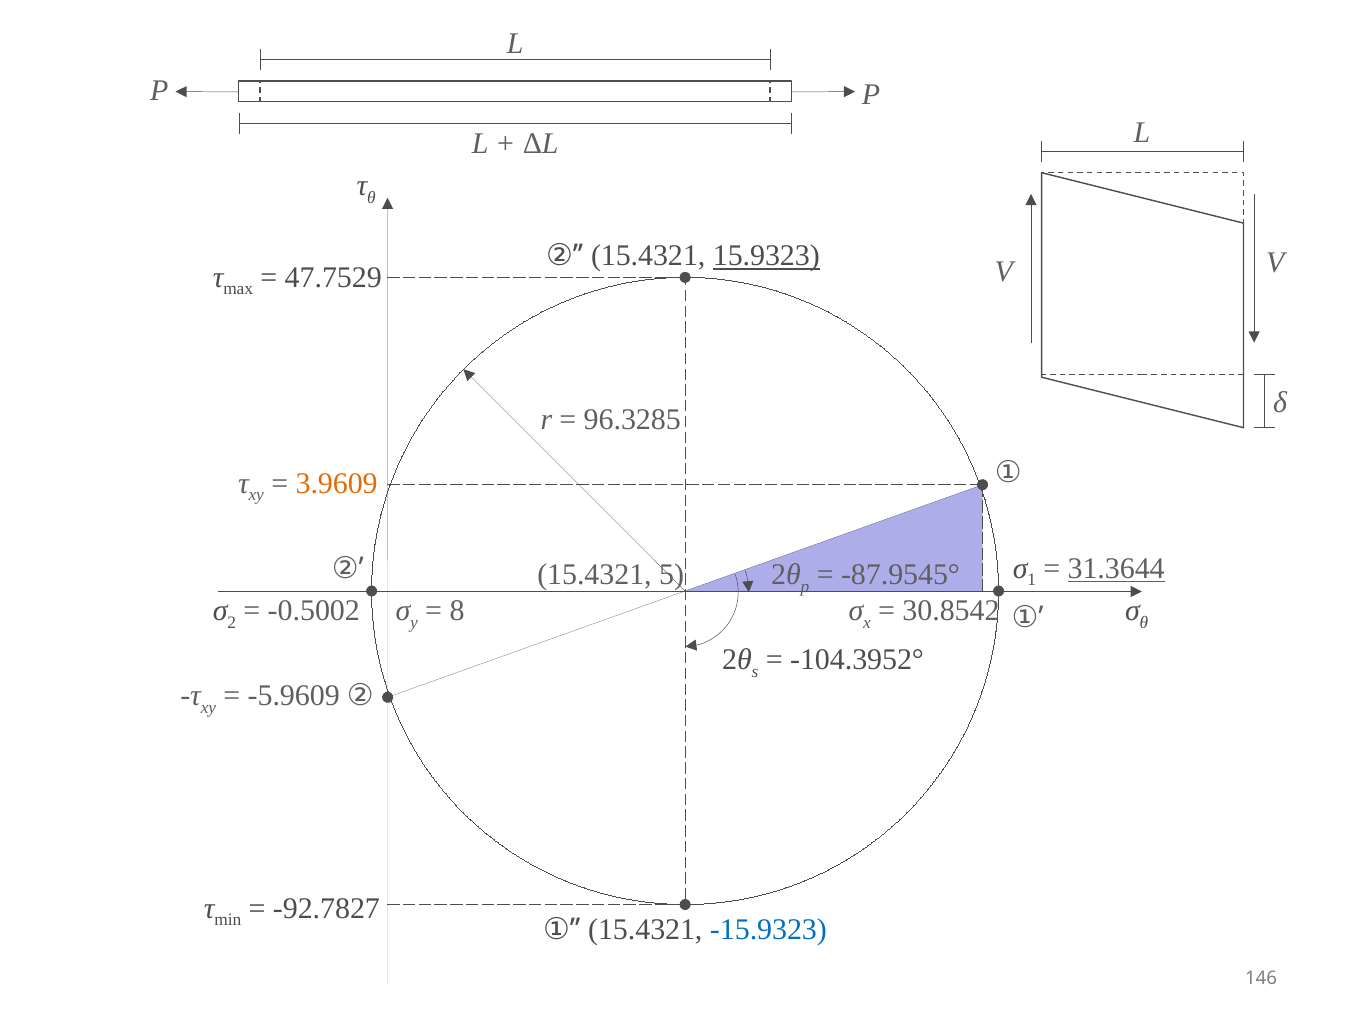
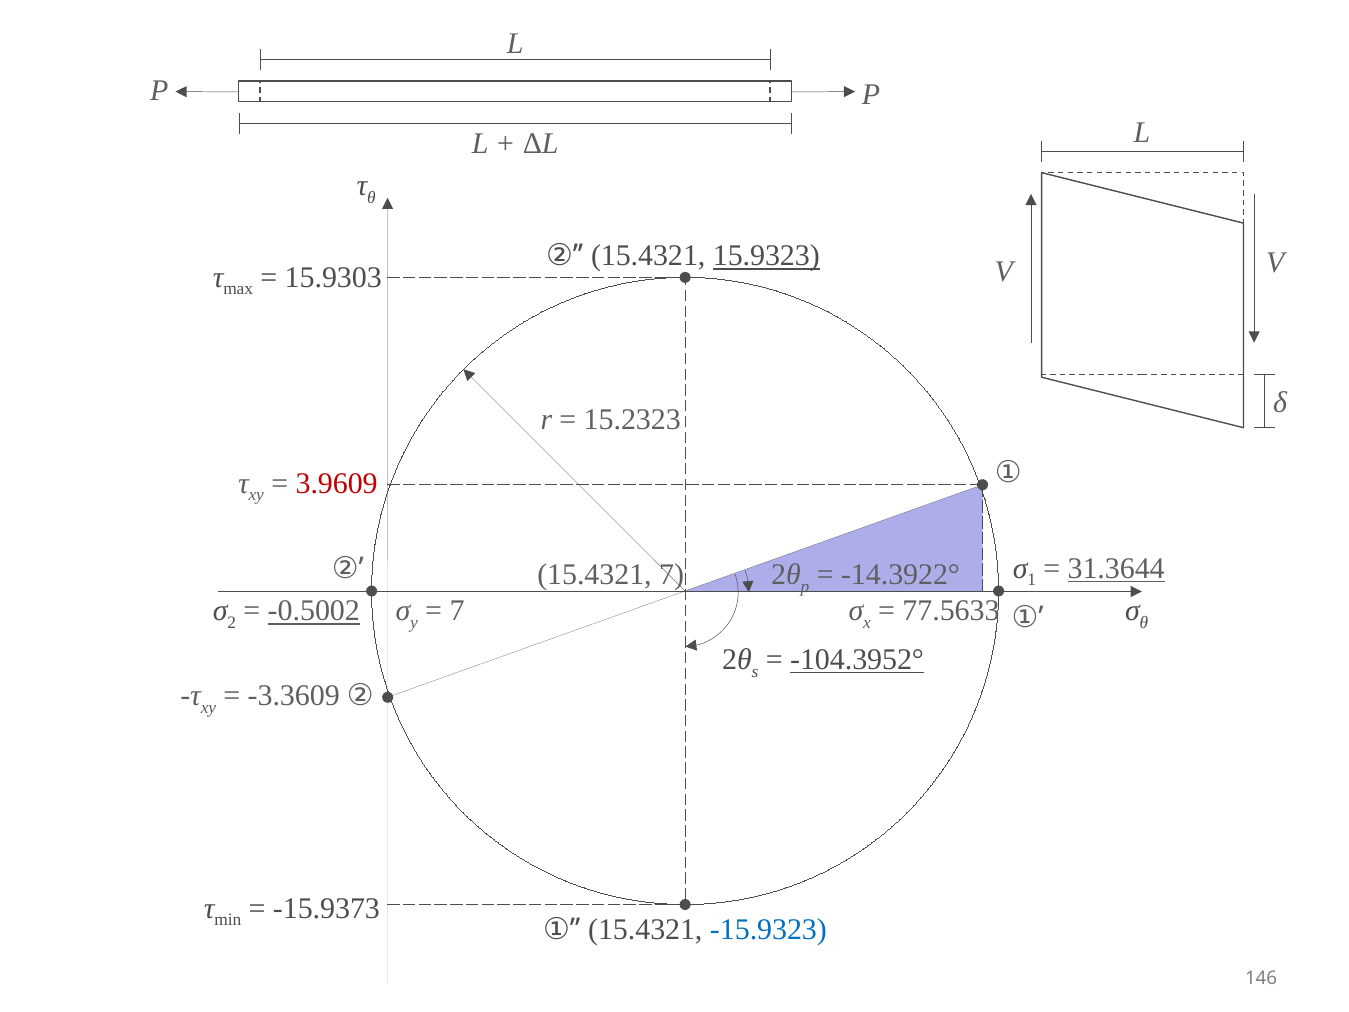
47.7529: 47.7529 -> 15.9303 (333, 277)
96.3285: 96.3285 -> 15.2323 (632, 420)
3.9609 colour: orange -> red (337, 483)
15.4321 5: 5 -> 7 (672, 575)
-87.9545°: -87.9545° -> -14.3922° (900, 575)
-0.5002 underline: none -> present (314, 611)
8: 8 -> 7 (457, 611)
30.8542: 30.8542 -> 77.5633 (951, 611)
-104.3952° underline: none -> present (857, 660)
-5.9609: -5.9609 -> -3.3609 (294, 696)
-92.7827: -92.7827 -> -15.9373 (326, 908)
